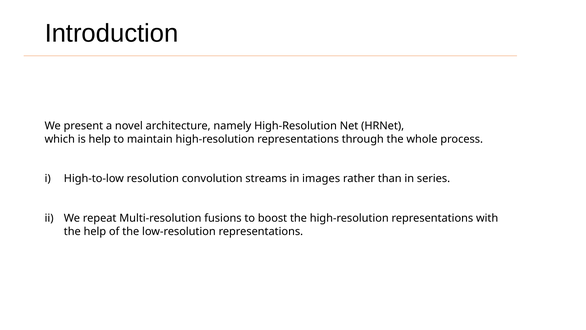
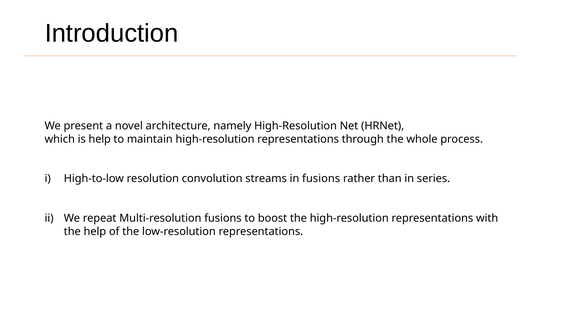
in images: images -> fusions (321, 178)
